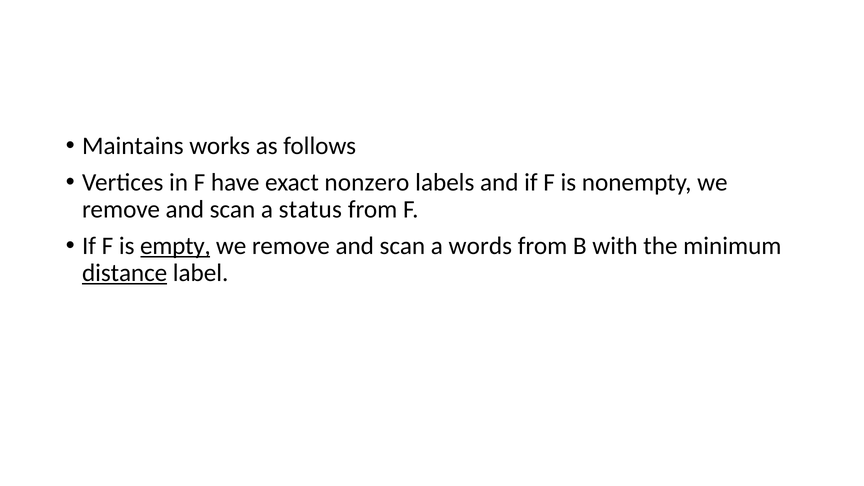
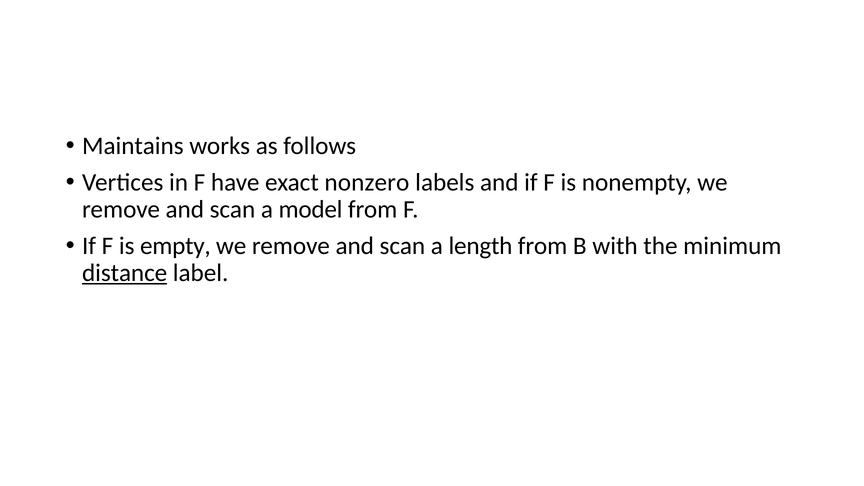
status: status -> model (311, 210)
empty underline: present -> none (175, 246)
words: words -> length (481, 246)
